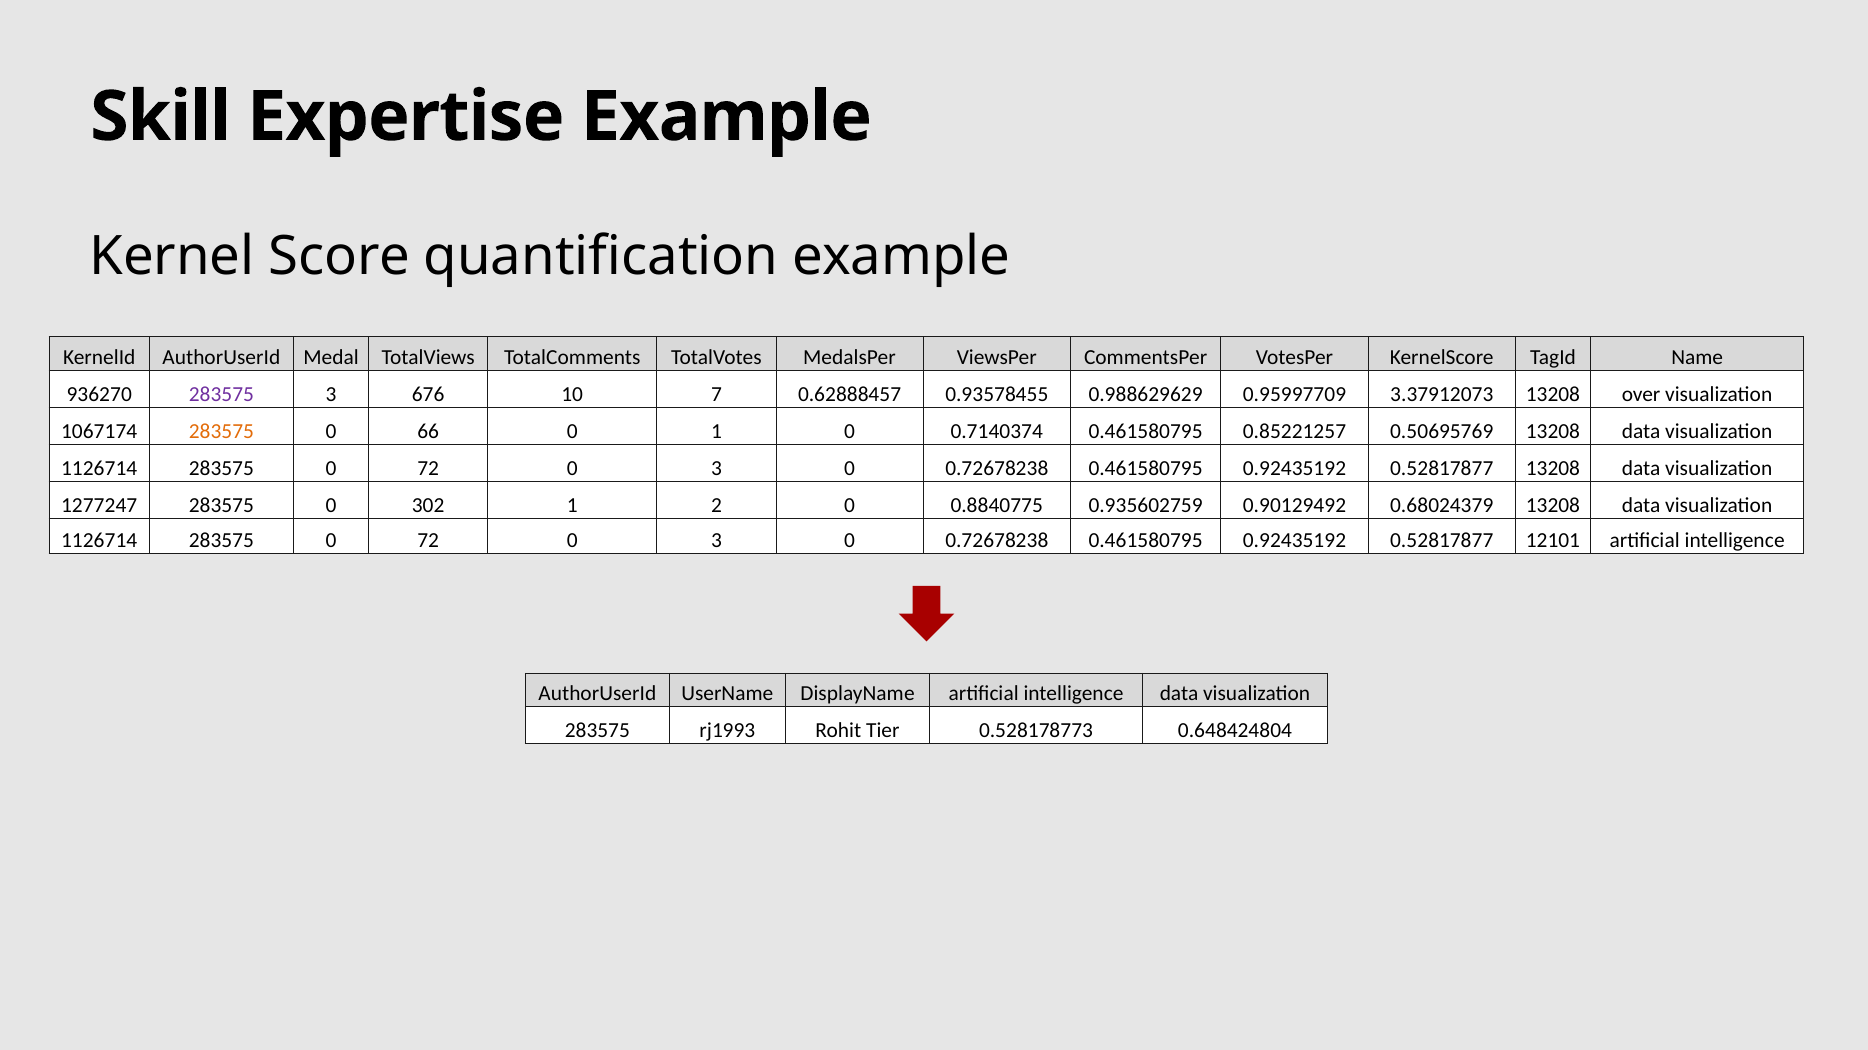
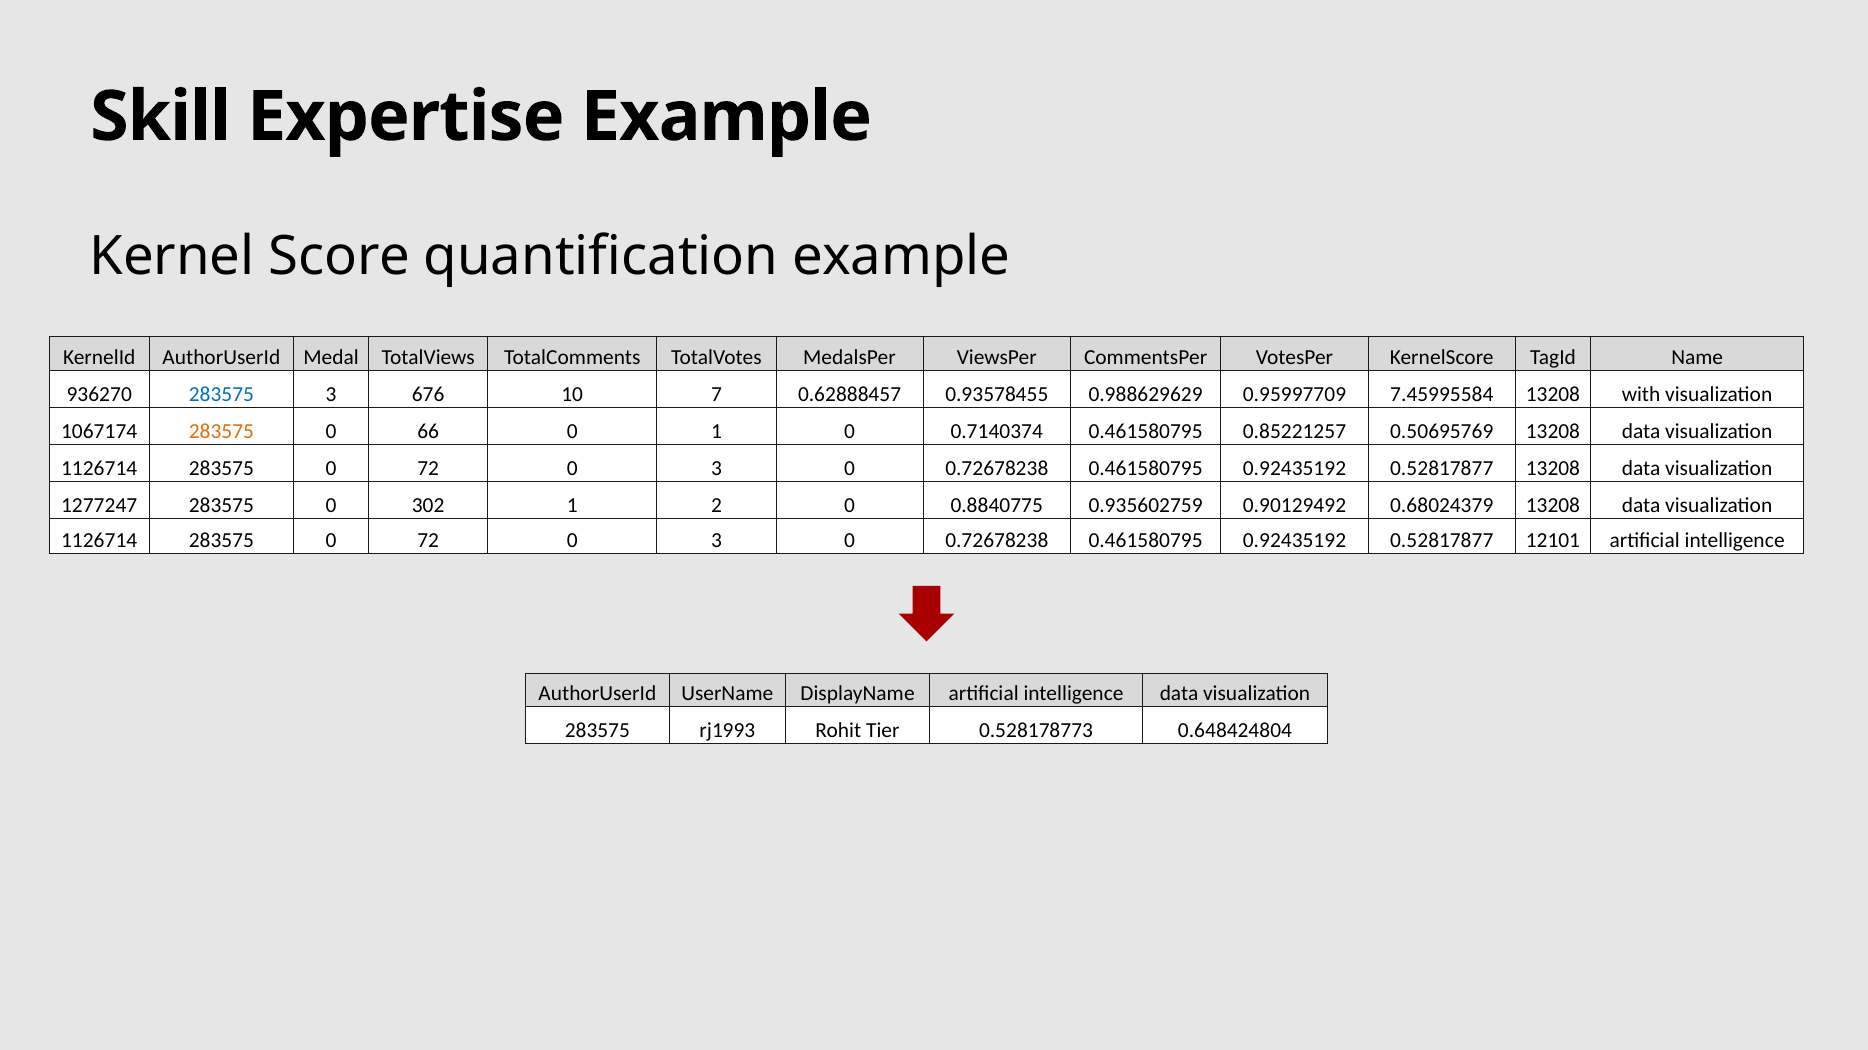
283575 colour: purple -> blue (221, 395)
3.37912073: 3.37912073 -> 7.45995584 (1442, 395)
over: over -> with (1641, 395)
